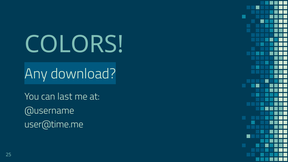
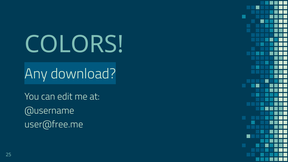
last: last -> edit (65, 97)
user@time.me: user@time.me -> user@free.me (54, 124)
